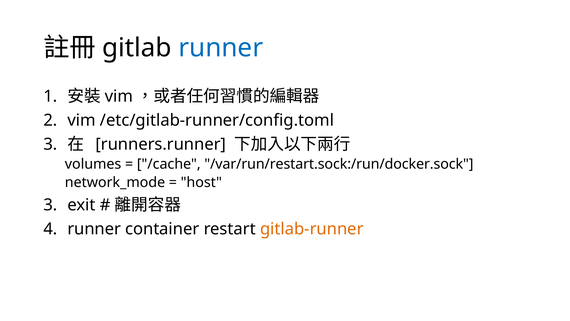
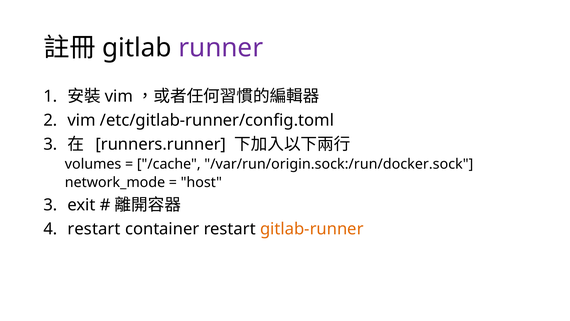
runner colour: blue -> purple (221, 48)
/var/run/restart.sock:/run/docker.sock: /var/run/restart.sock:/run/docker.sock -> /var/run/origin.sock:/run/docker.sock (339, 164)
runner: runner -> restart (94, 229)
